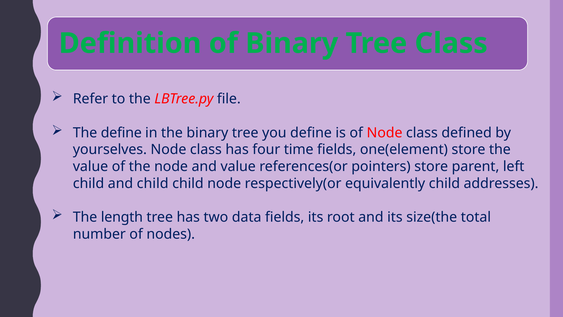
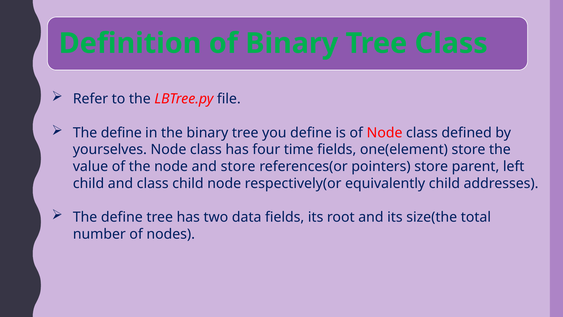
and value: value -> store (238, 166)
and child: child -> class (153, 183)
length: length -> define (122, 217)
